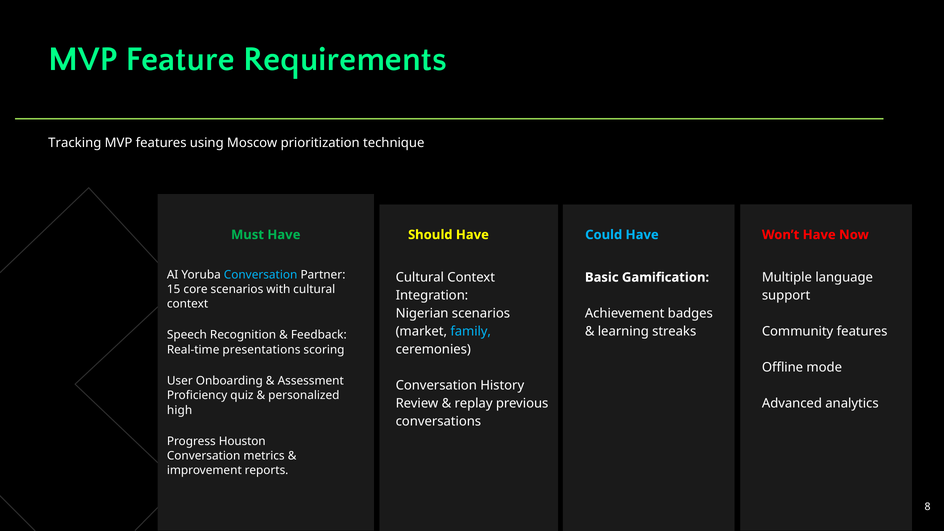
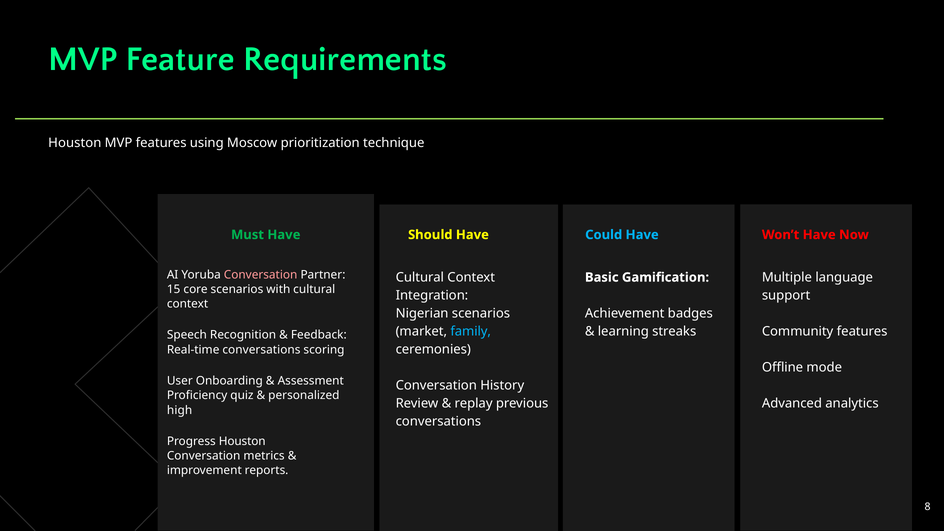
Tracking: Tracking -> Houston (75, 143)
Conversation colour: light blue -> pink (261, 275)
Real-time presentations: presentations -> conversations (261, 350)
